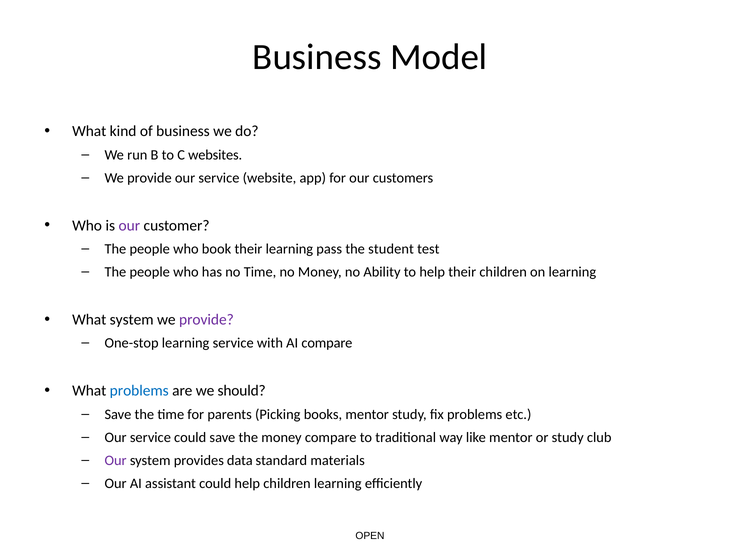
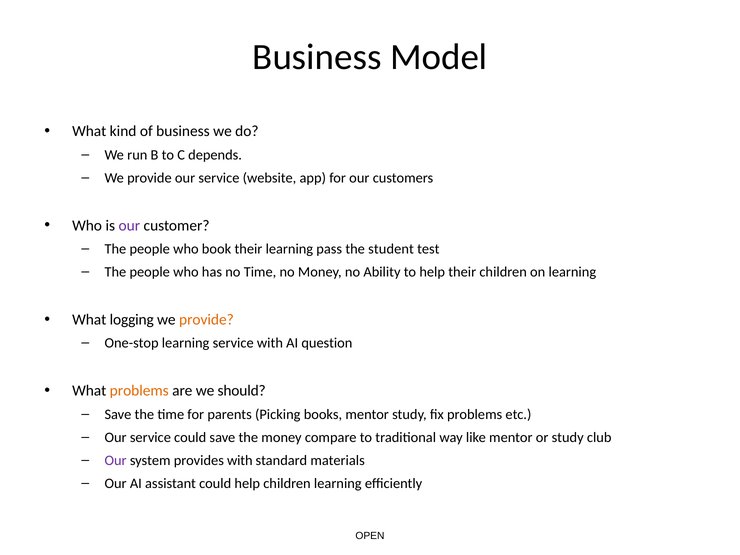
websites: websites -> depends (215, 155)
What system: system -> logging (132, 320)
provide colour: purple -> orange (206, 320)
AI compare: compare -> question (327, 343)
problems colour: blue -> orange (139, 391)
provides data: data -> with (240, 460)
